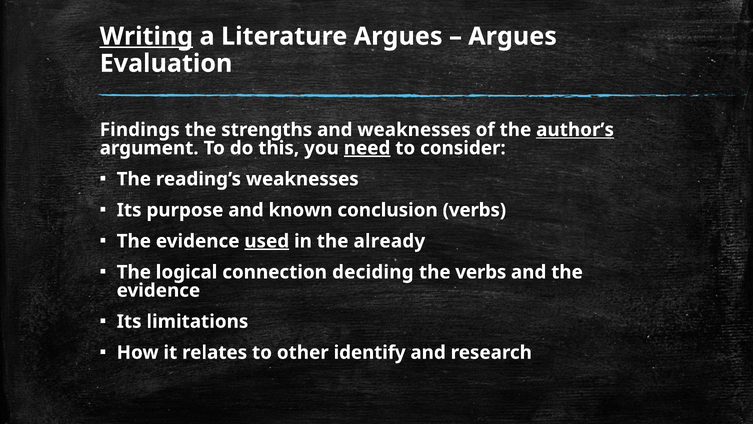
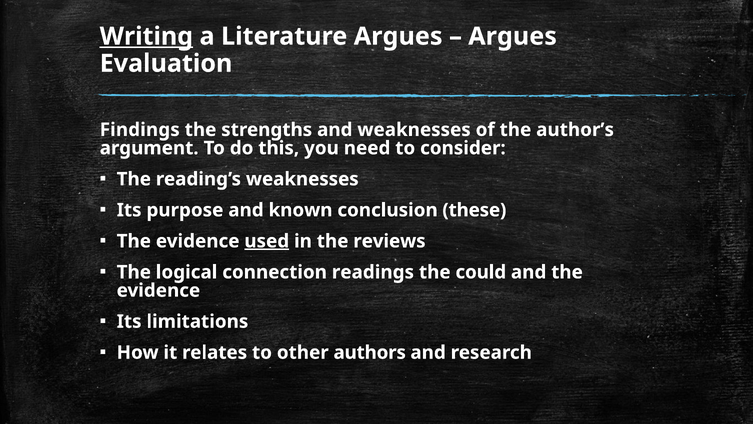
author’s underline: present -> none (575, 130)
need underline: present -> none (367, 148)
conclusion verbs: verbs -> these (474, 210)
already: already -> reviews (389, 241)
deciding: deciding -> readings (373, 272)
the verbs: verbs -> could (481, 272)
identify: identify -> authors (370, 352)
